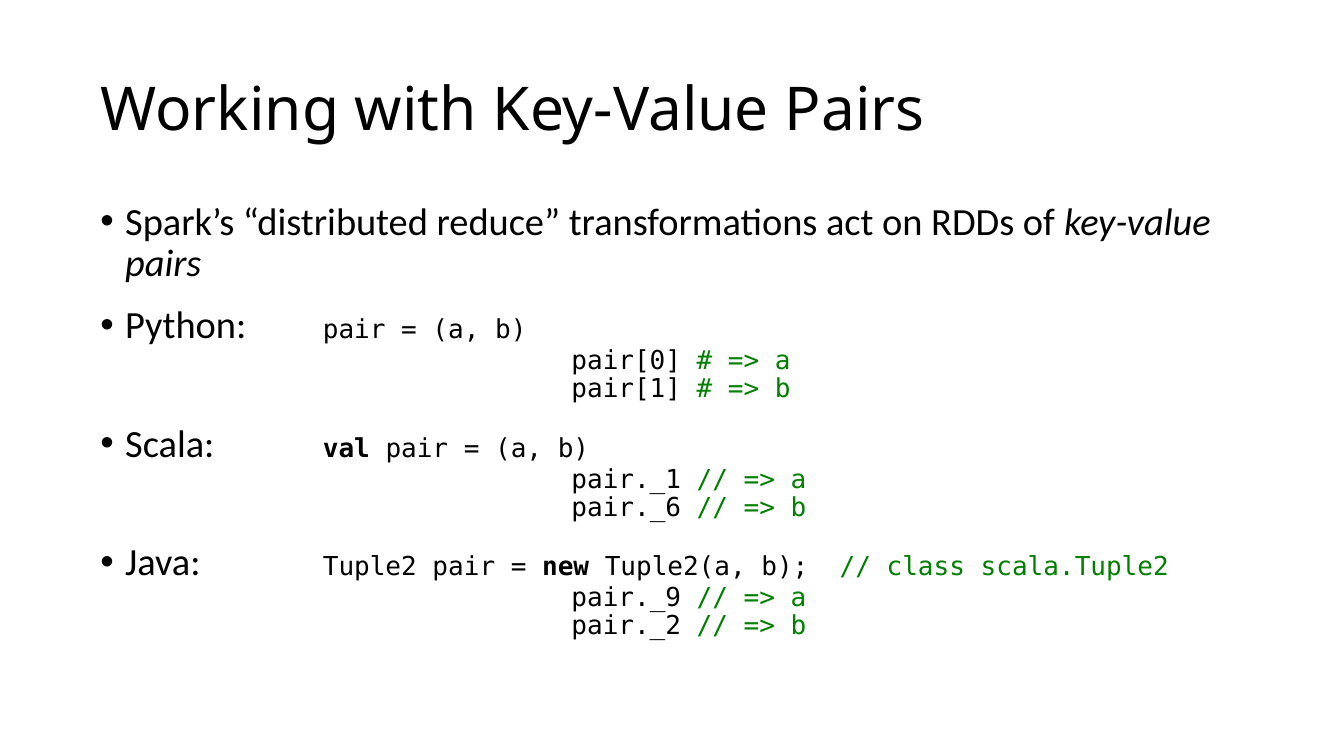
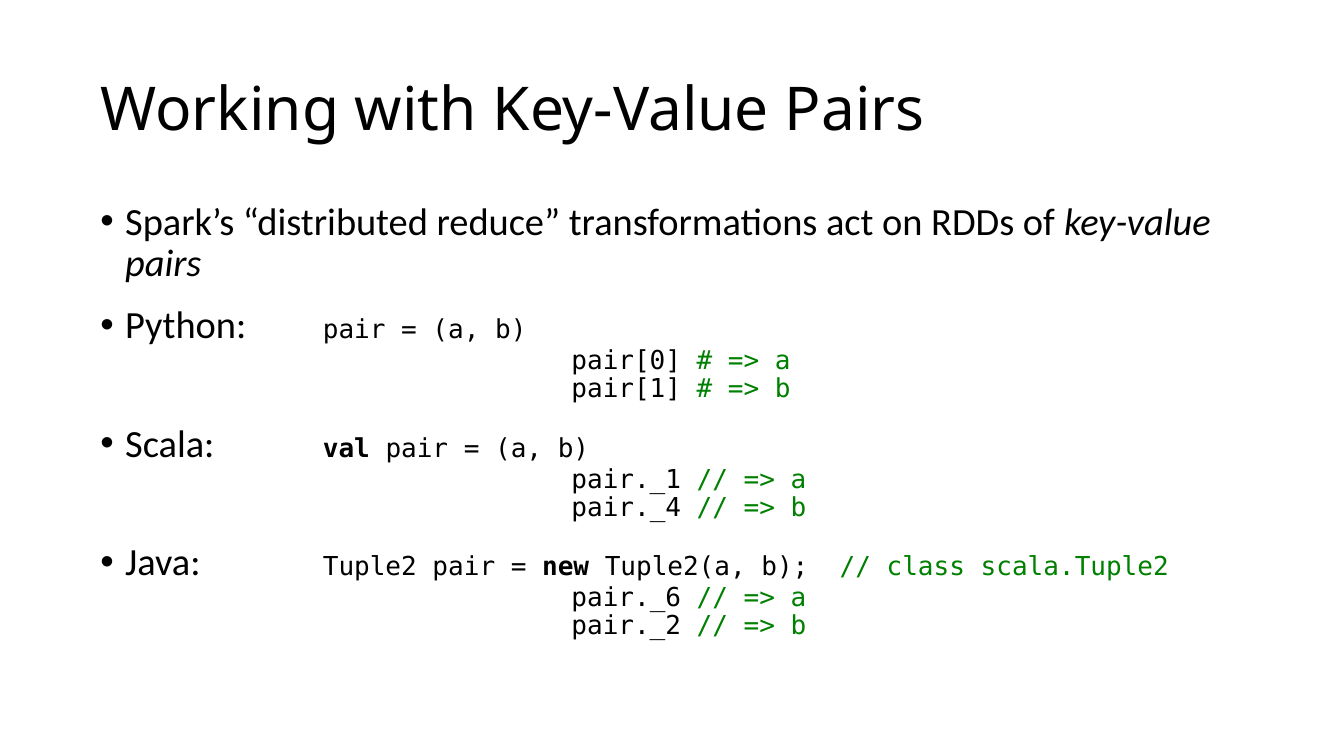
pair._6: pair._6 -> pair._4 (626, 508)
pair._9: pair._9 -> pair._6 (626, 598)
